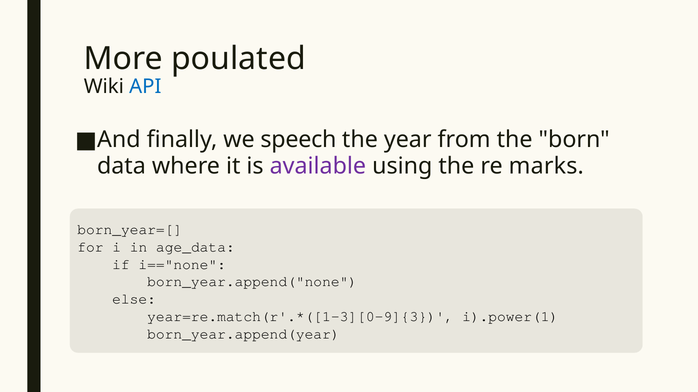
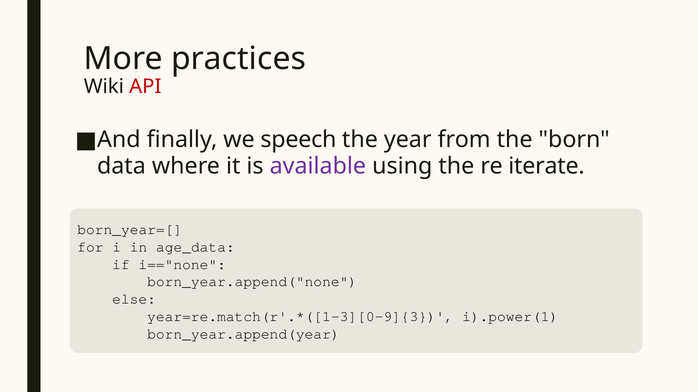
poulated: poulated -> practices (238, 59)
API colour: blue -> red (145, 87)
marks: marks -> iterate (546, 166)
